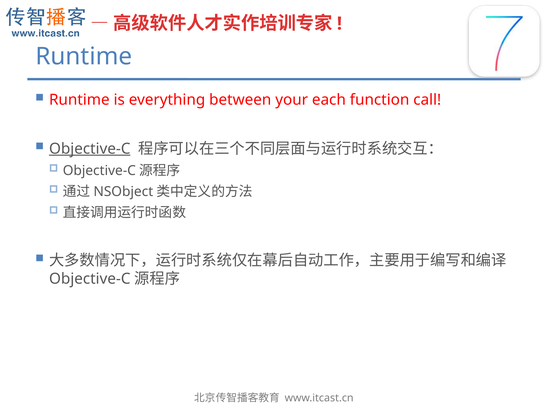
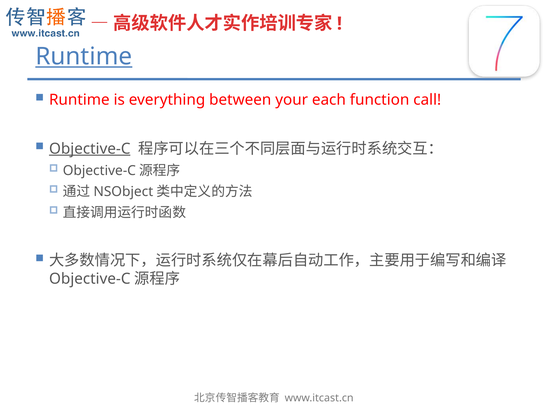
Runtime underline: none -> present (84, 56)
